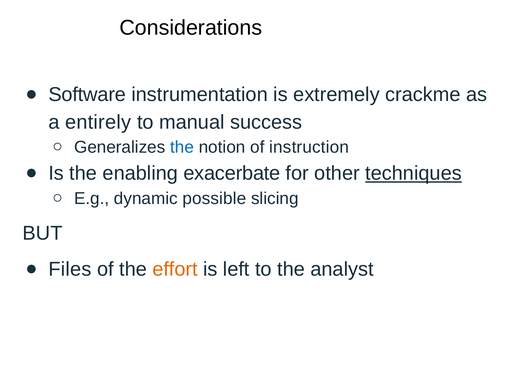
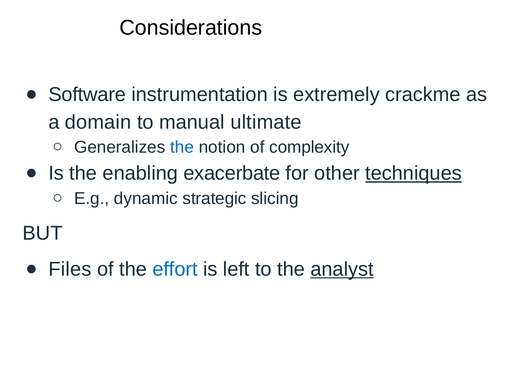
entirely: entirely -> domain (98, 122)
success: success -> ultimate (266, 122)
instruction: instruction -> complexity (309, 147)
possible: possible -> strategic (214, 198)
effort colour: orange -> blue (175, 269)
analyst underline: none -> present (342, 269)
